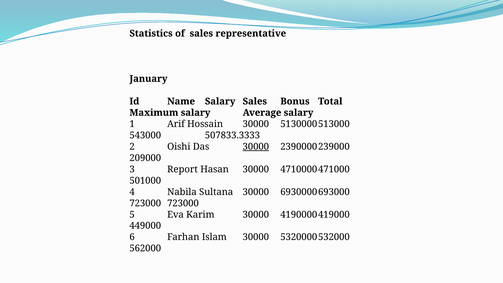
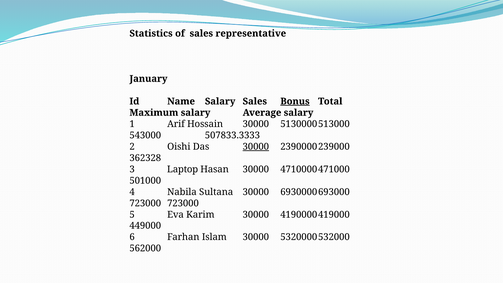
Bonus underline: none -> present (295, 101)
209000: 209000 -> 362328 (145, 158)
Report: Report -> Laptop (183, 169)
